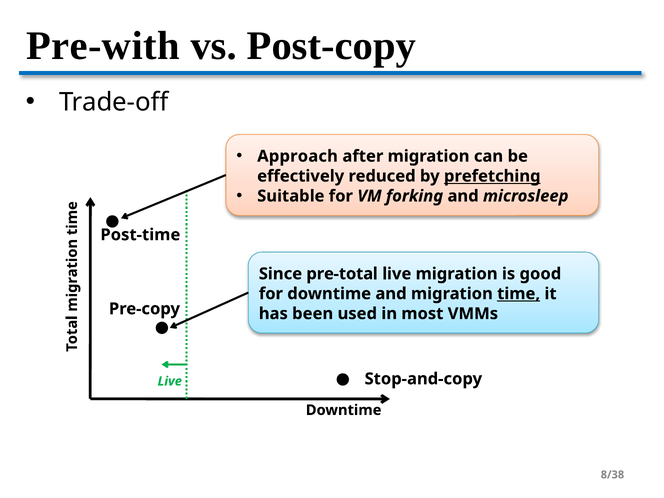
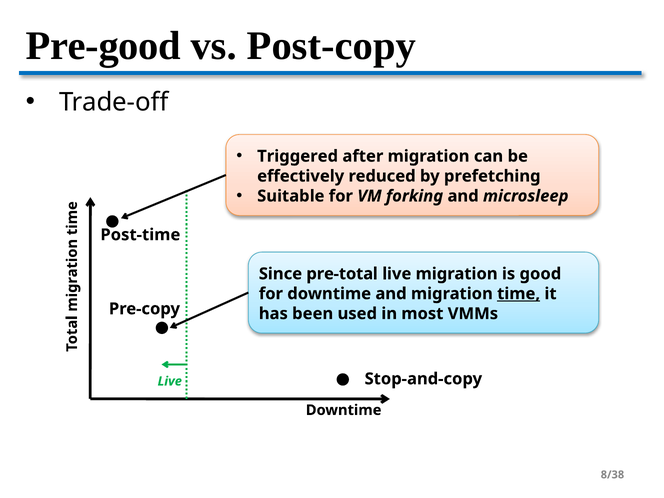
Pre-with: Pre-with -> Pre-good (103, 46)
Approach: Approach -> Triggered (298, 156)
prefetching underline: present -> none (492, 176)
